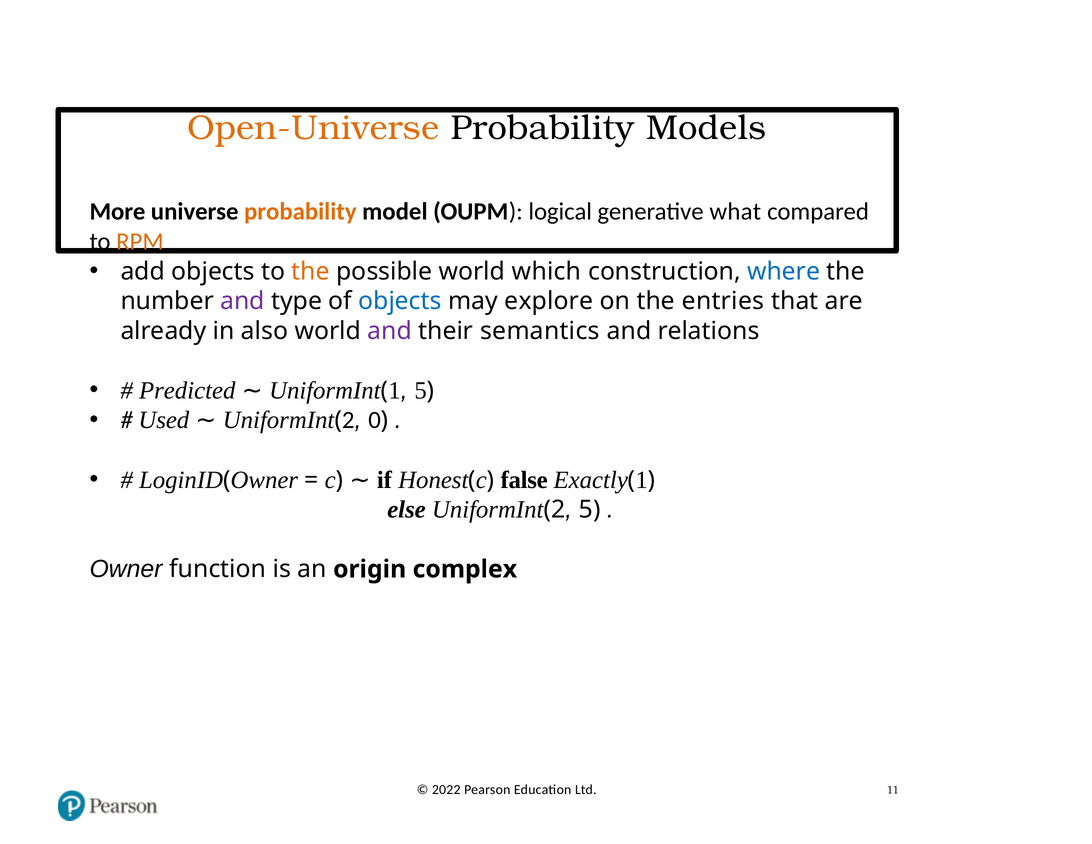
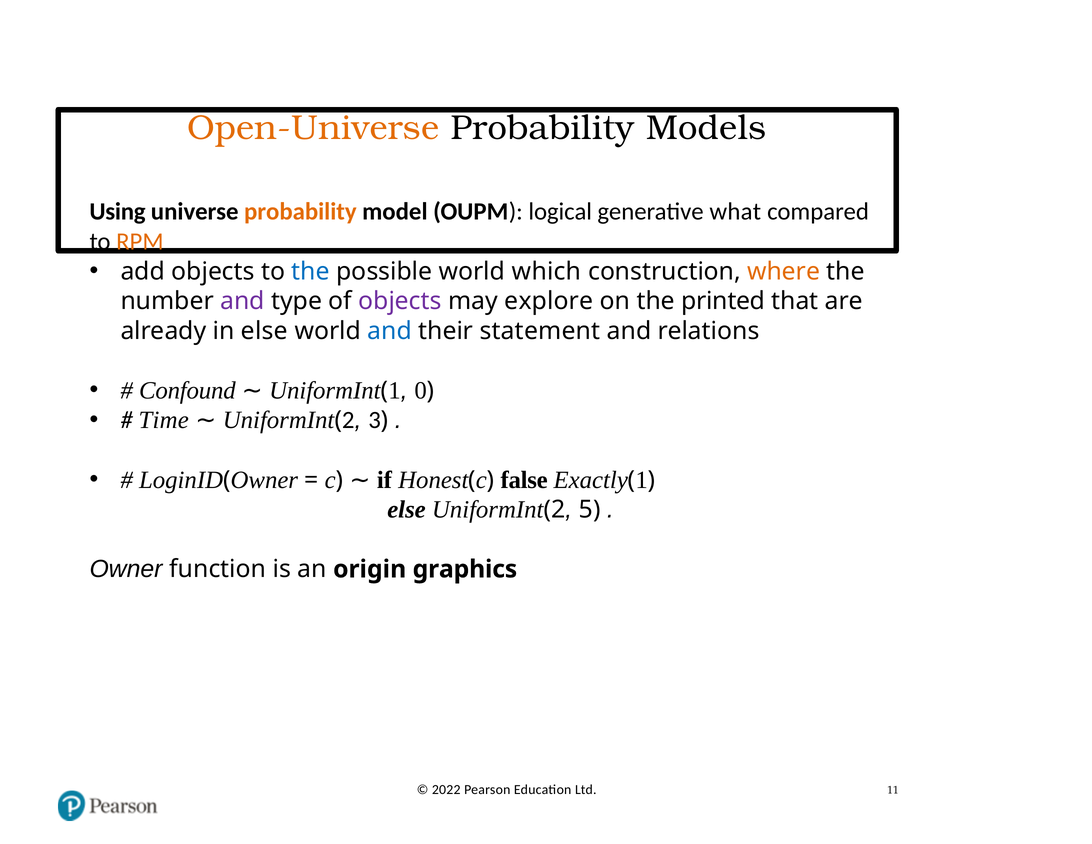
More: More -> Using (118, 212)
the colour: orange -> blue (311, 271)
where colour: blue -> orange (784, 271)
objects colour: blue -> purple (400, 301)
entries: entries -> printed (723, 301)
in also: also -> else (264, 331)
and colour: purple -> blue (390, 331)
semantics: semantics -> statement (540, 331)
Predicted: Predicted -> Confound (187, 390)
5: 5 -> 0 (421, 390)
Used: Used -> Time (164, 420)
0: 0 -> 3 (375, 420)
complex: complex -> graphics (465, 569)
